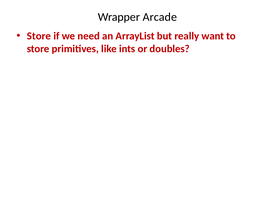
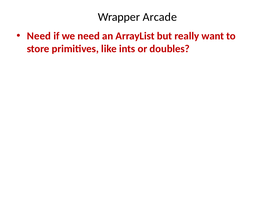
Store: Store -> Need (39, 36)
